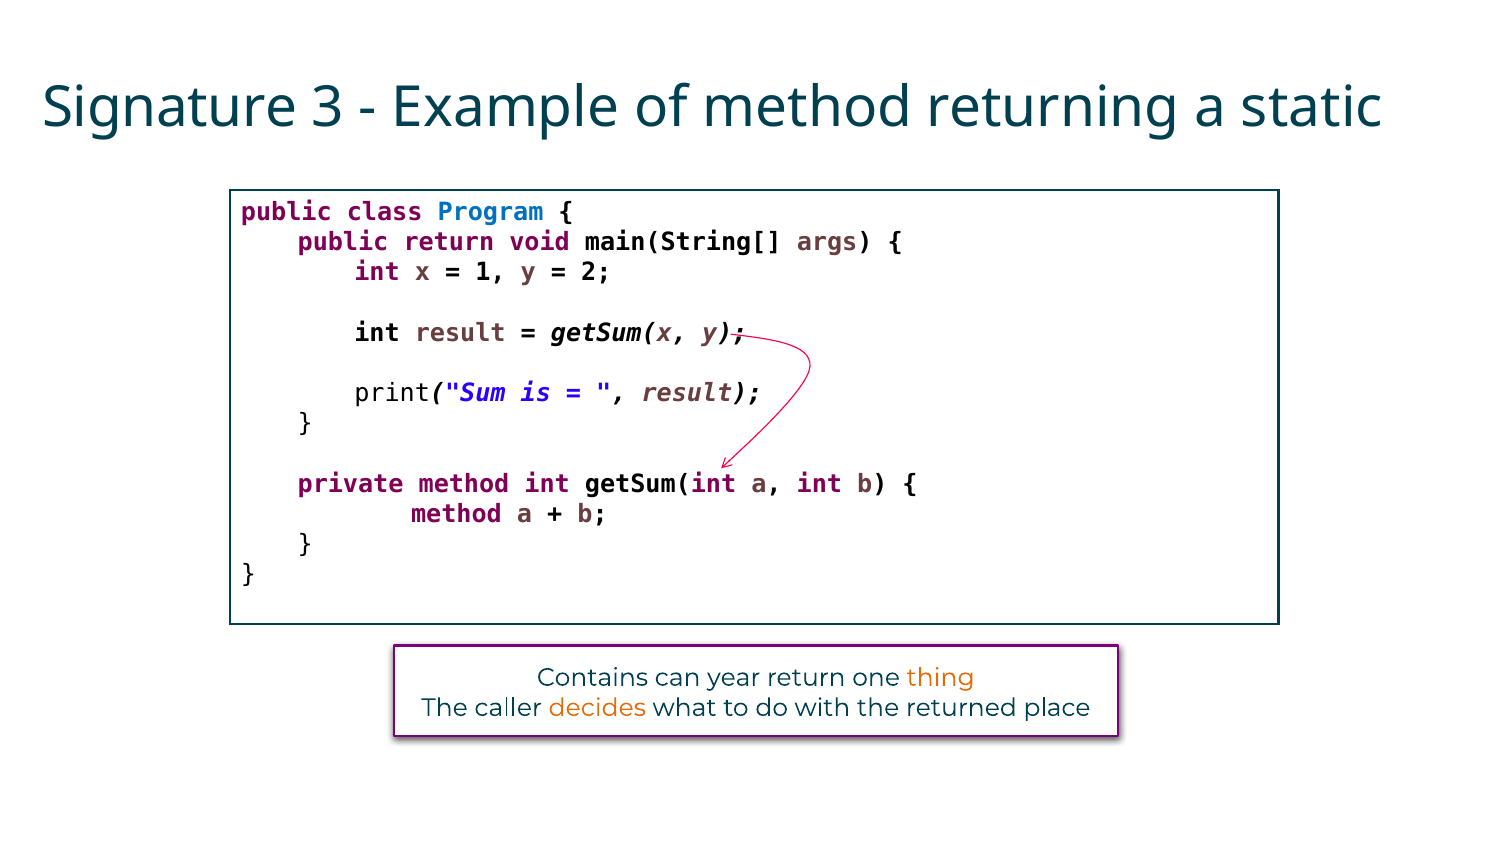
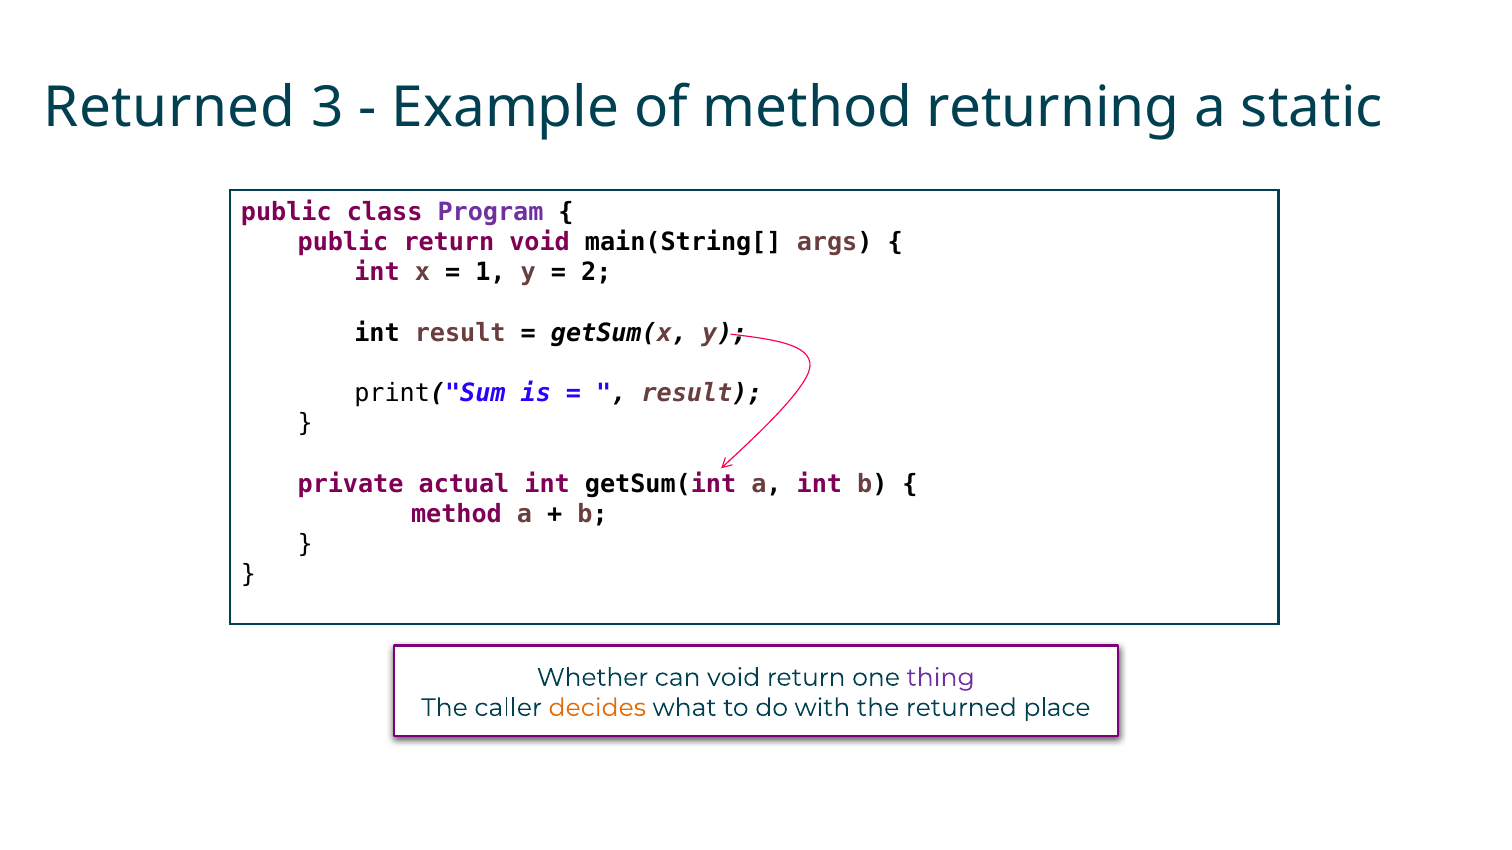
Signature: Signature -> Returned (169, 108)
Program colour: blue -> purple (490, 212)
private method: method -> actual (464, 484)
Contains: Contains -> Whether (593, 678)
can year: year -> void (734, 678)
thing colour: orange -> purple (941, 678)
